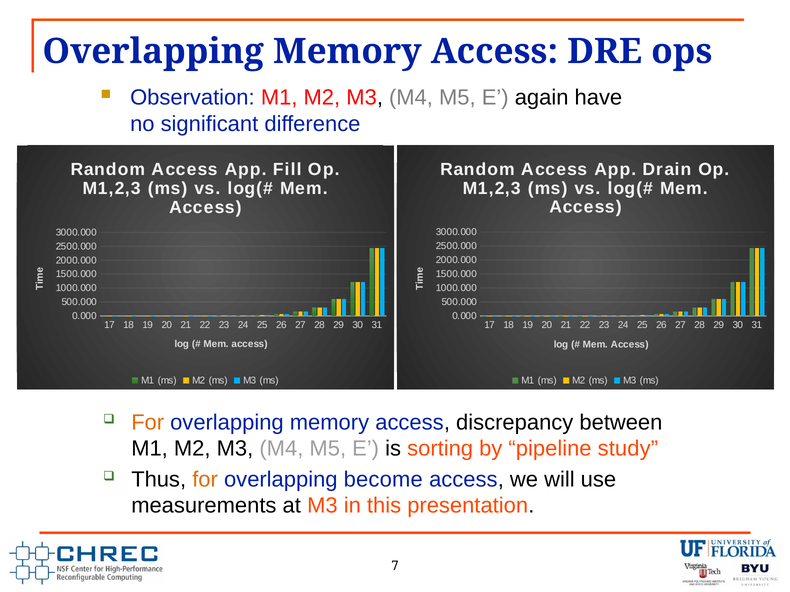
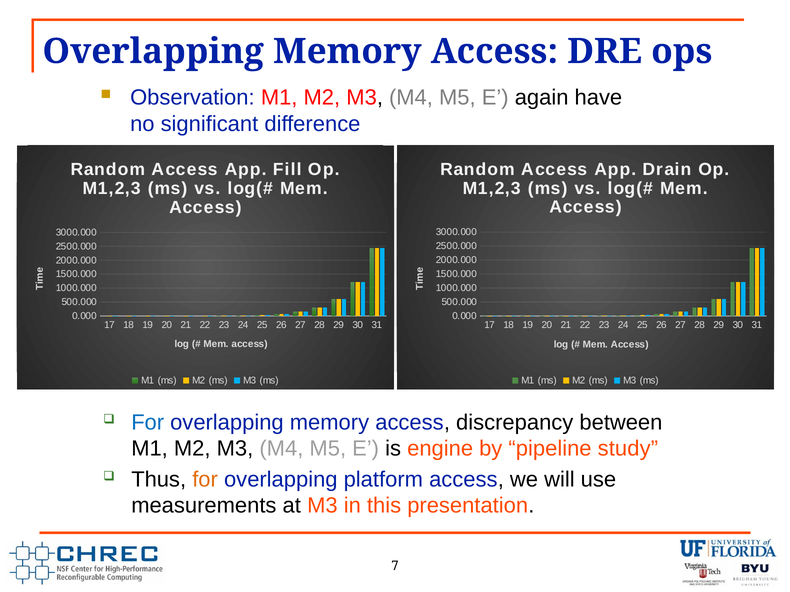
For colour: orange -> blue (148, 423)
sorting: sorting -> engine (440, 449)
become: become -> platform (383, 480)
